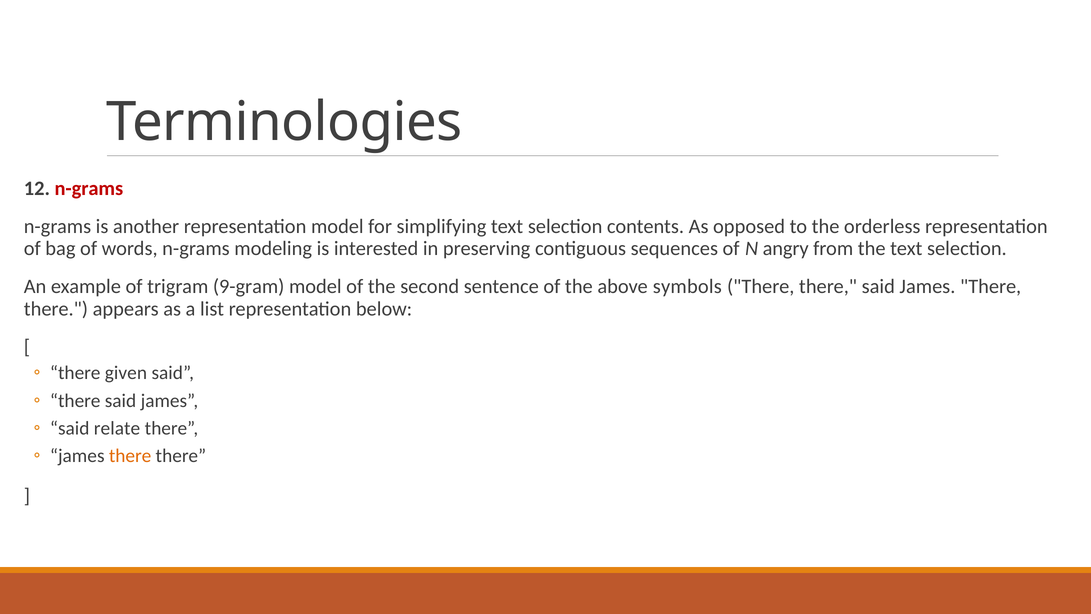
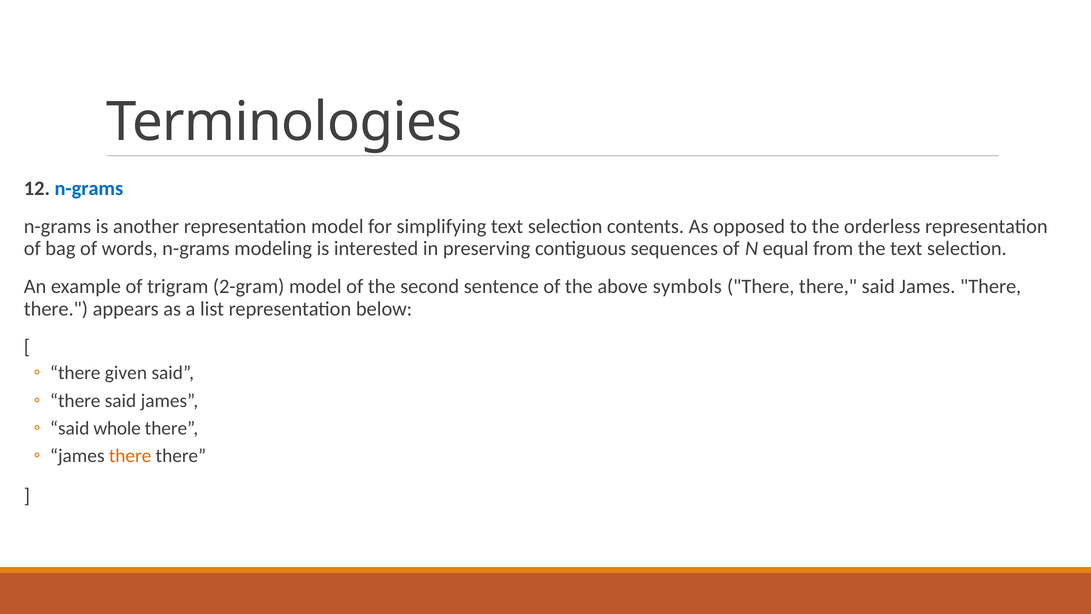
n-grams colour: red -> blue (89, 188)
angry: angry -> equal (786, 249)
9-gram: 9-gram -> 2-gram (249, 287)
relate: relate -> whole (117, 428)
